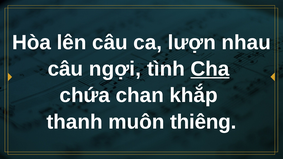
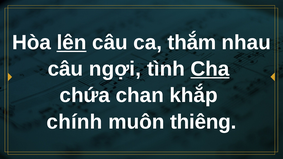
lên underline: none -> present (72, 43)
lượn: lượn -> thắm (192, 43)
thanh: thanh -> chính (74, 122)
